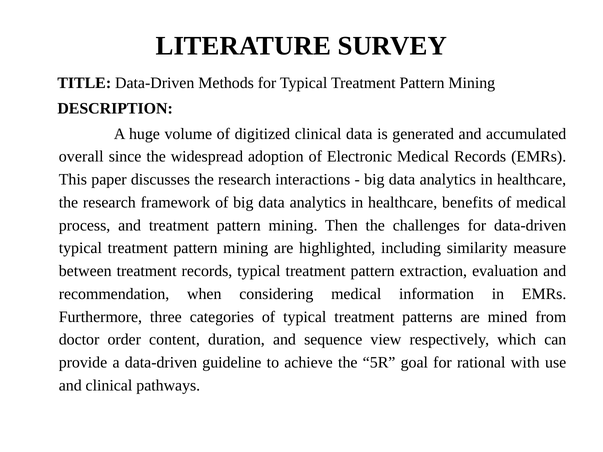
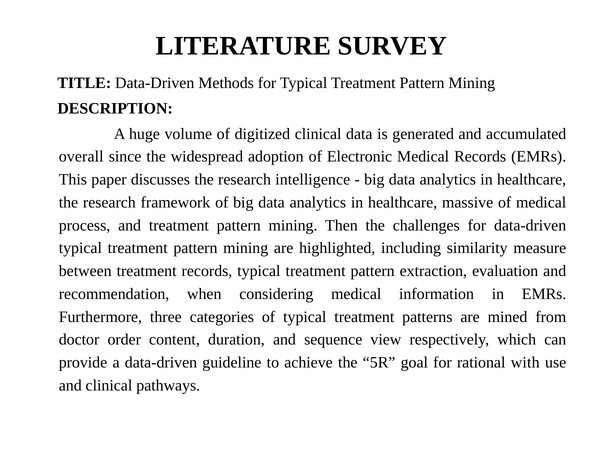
interactions: interactions -> intelligence (313, 180)
benefits: benefits -> massive (468, 203)
